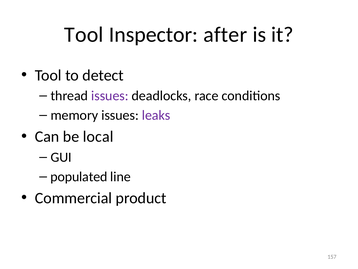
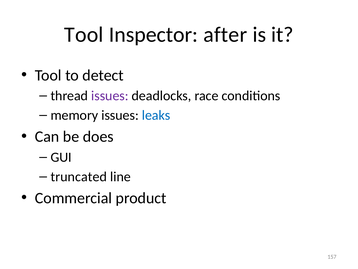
leaks colour: purple -> blue (156, 115)
local: local -> does (98, 136)
populated: populated -> truncated (79, 176)
